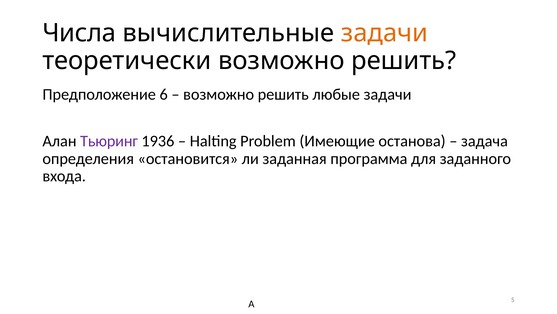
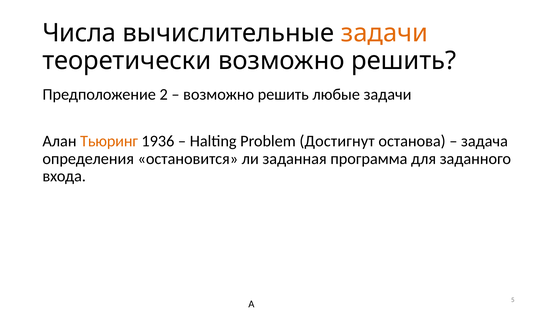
6: 6 -> 2 (164, 94)
Тьюринг colour: purple -> orange (109, 141)
Имеющие: Имеющие -> Достигнут (337, 141)
